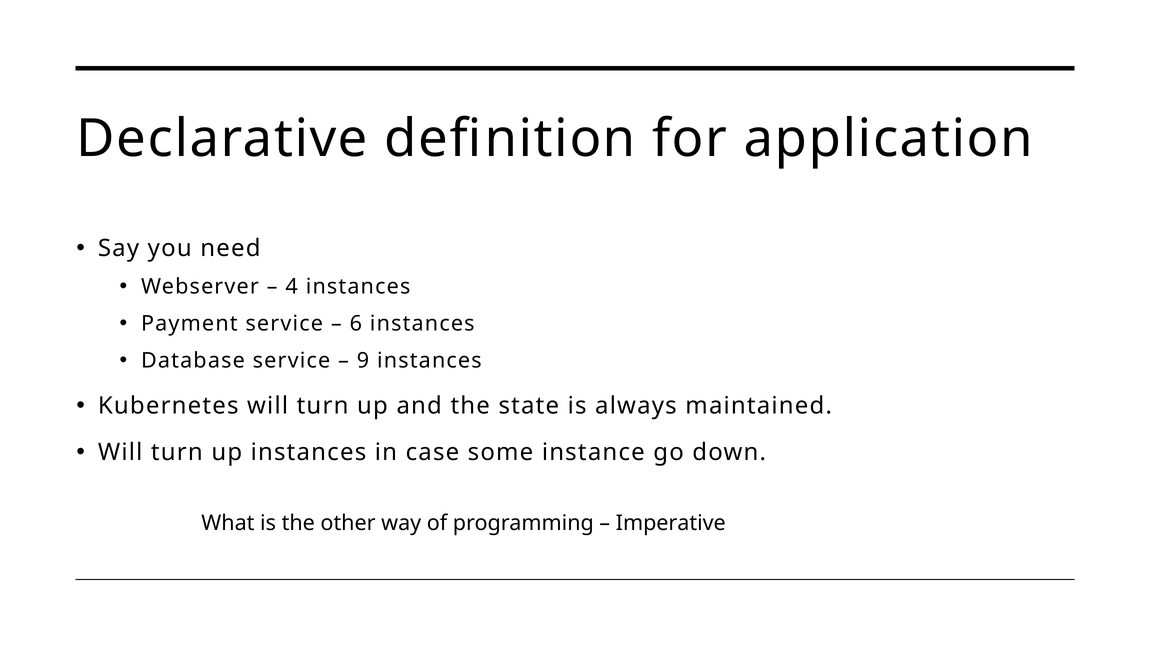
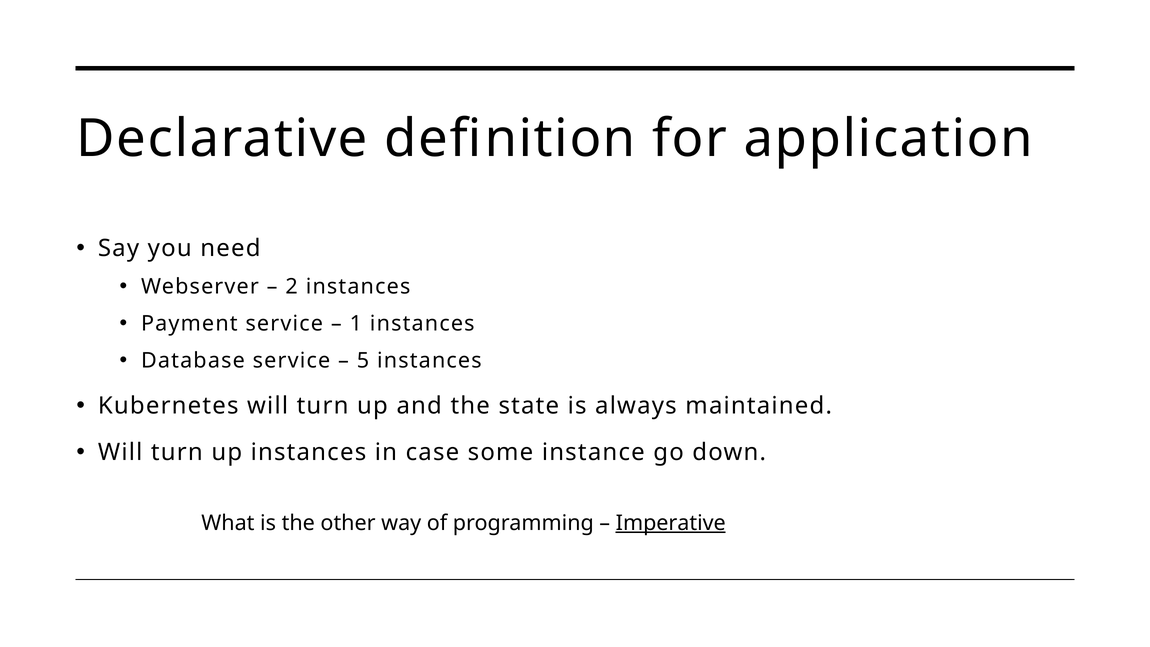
4: 4 -> 2 (292, 287)
6: 6 -> 1 (356, 324)
9: 9 -> 5 (363, 361)
Imperative underline: none -> present (671, 523)
